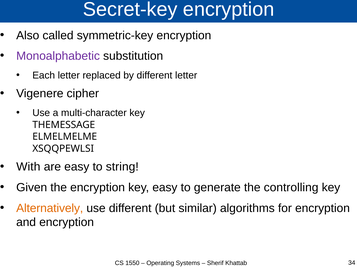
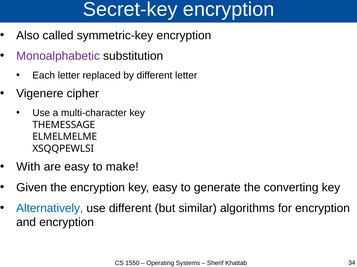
string: string -> make (122, 167)
controlling: controlling -> converting (291, 188)
Alternatively colour: orange -> blue (50, 209)
